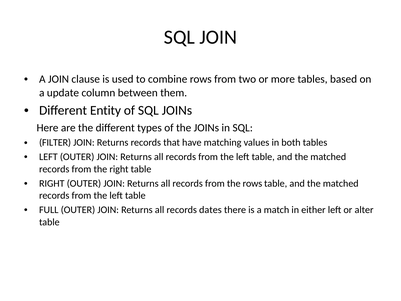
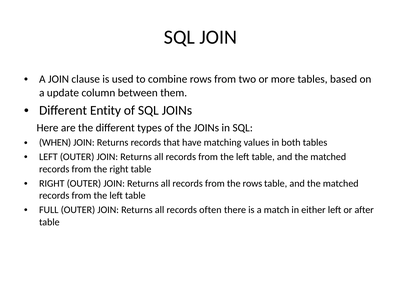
FILTER: FILTER -> WHEN (55, 143)
dates: dates -> often (210, 210)
alter: alter -> after (364, 210)
